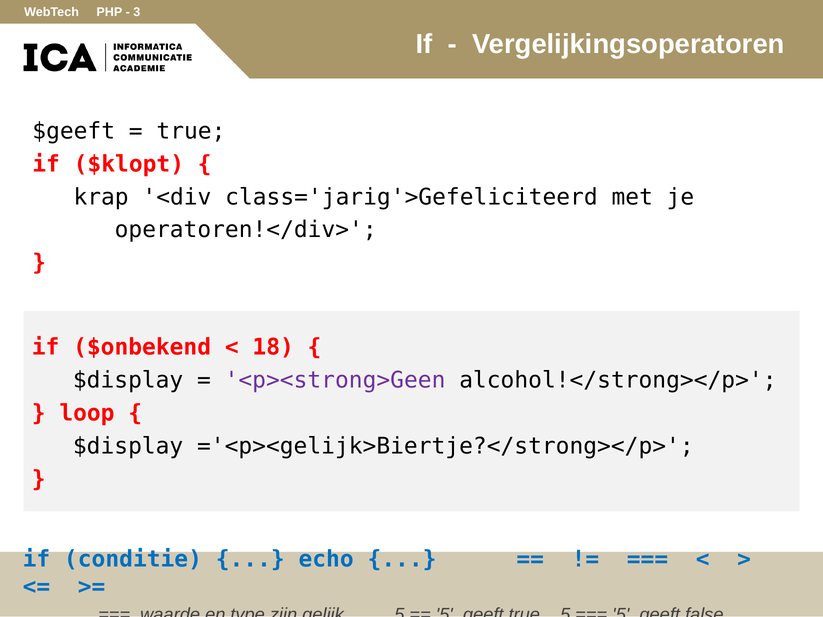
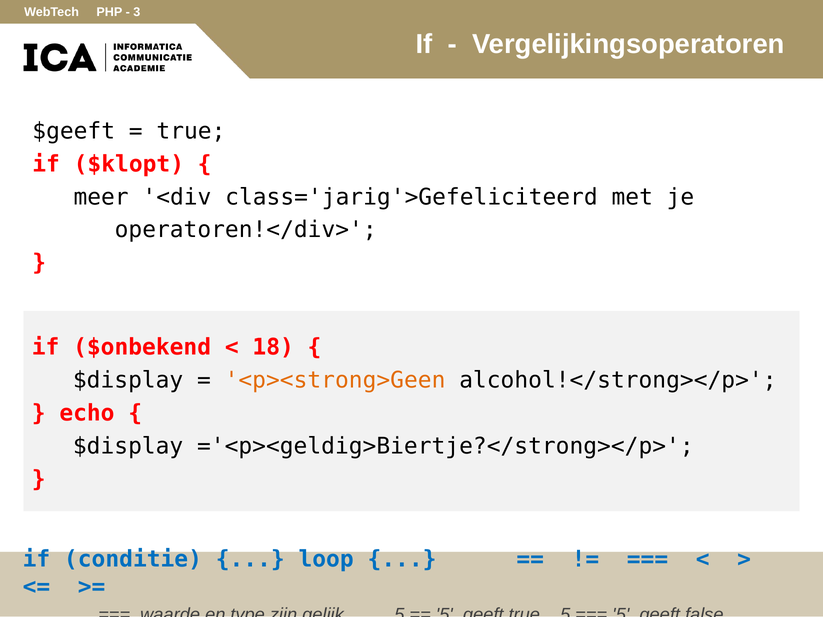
krap: krap -> meer (101, 197)
<p><strong>Geen colour: purple -> orange (335, 380)
loop: loop -> echo (87, 413)
='<p><gelijk>Biertje?</strong></p>: ='<p><gelijk>Biertje?</strong></p> -> ='<p><geldig>Biertje?</strong></p> (445, 446)
echo: echo -> loop (326, 560)
